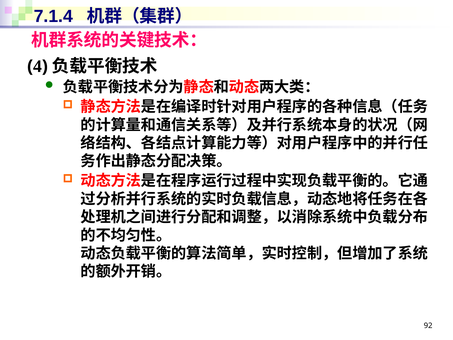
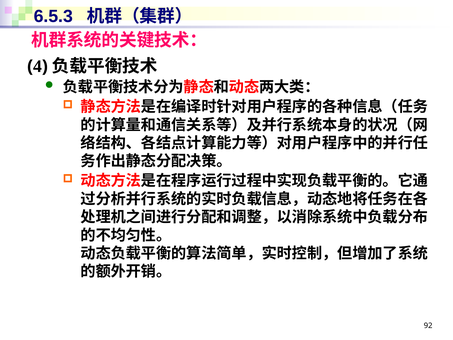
7.1.4: 7.1.4 -> 6.5.3 (53, 16)
